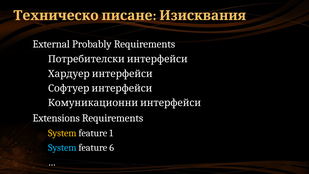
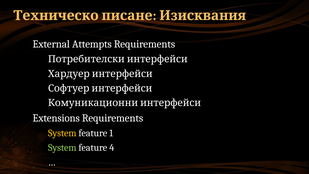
Probably: Probably -> Attempts (92, 44)
System colour: light blue -> light green (62, 148)
6: 6 -> 4 (112, 148)
